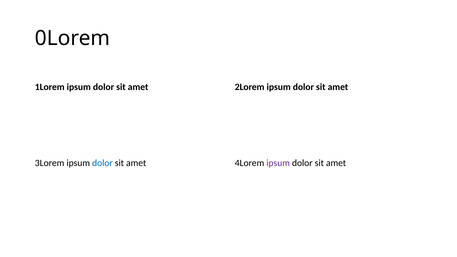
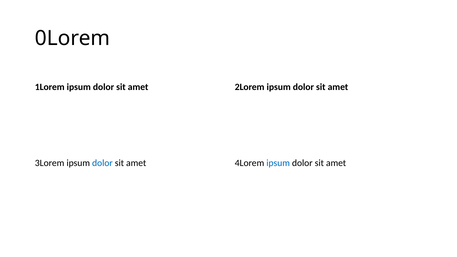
ipsum colour: purple -> blue (278, 163)
